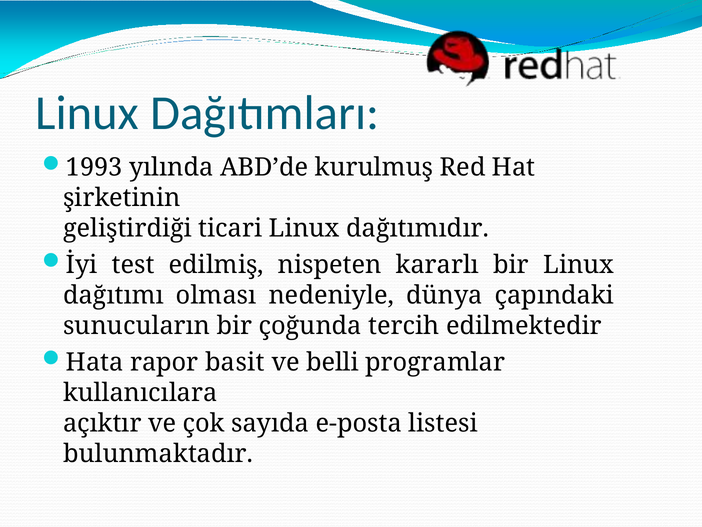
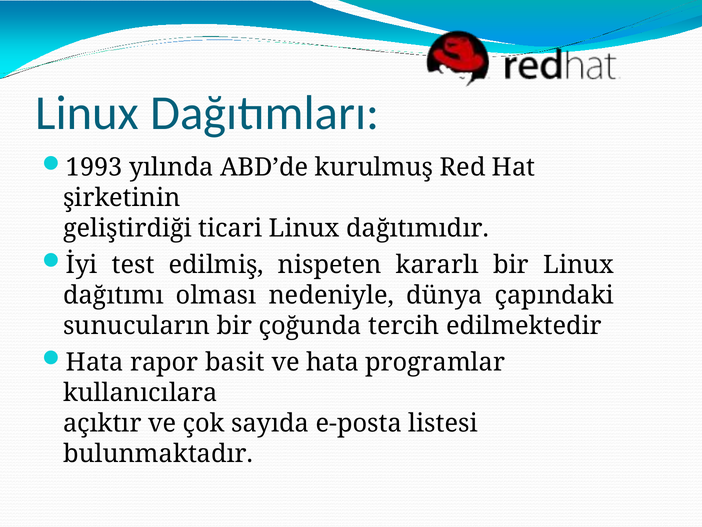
ve belli: belli -> hata (333, 362)
